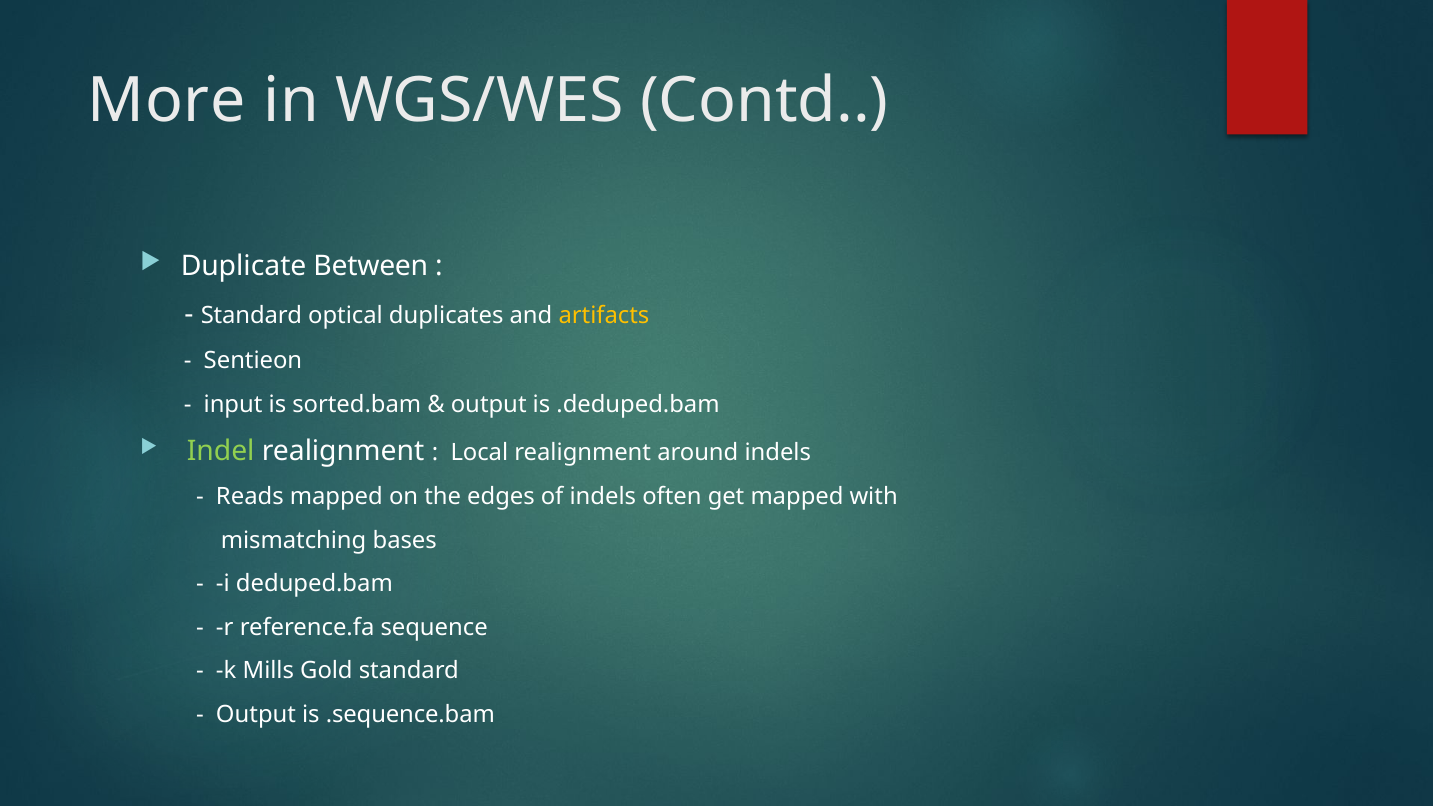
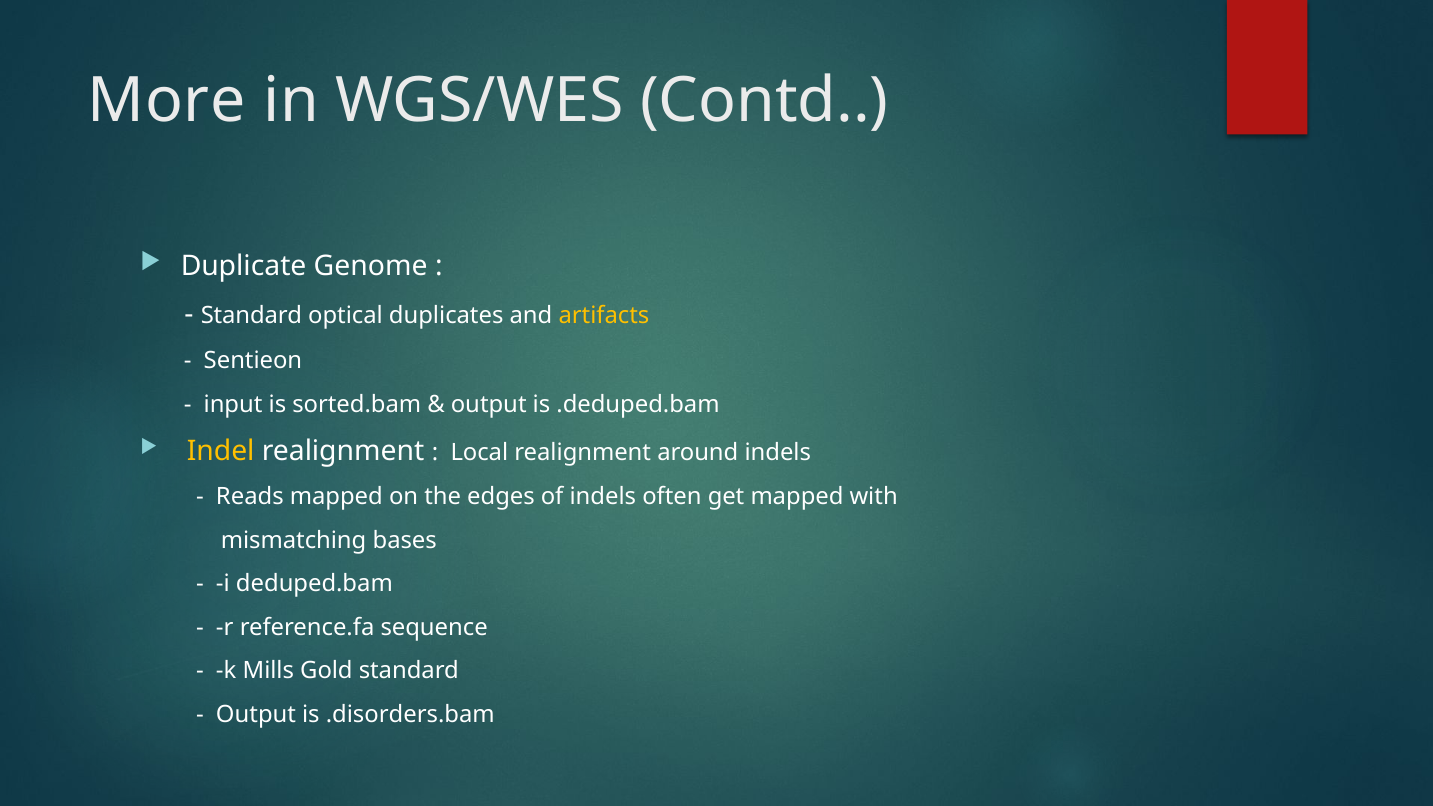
Between: Between -> Genome (371, 266)
Indel colour: light green -> yellow (221, 451)
.sequence.bam: .sequence.bam -> .disorders.bam (410, 715)
